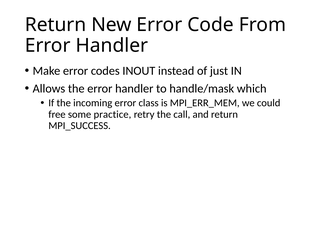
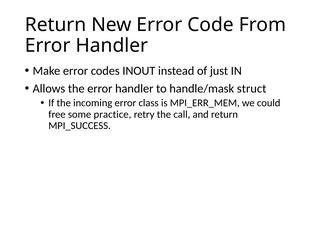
which: which -> struct (252, 89)
